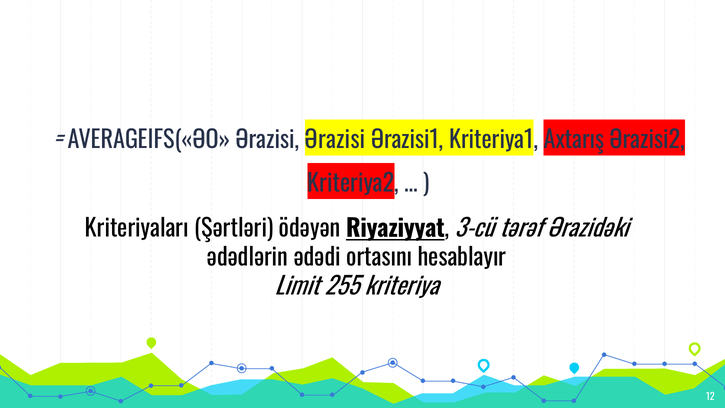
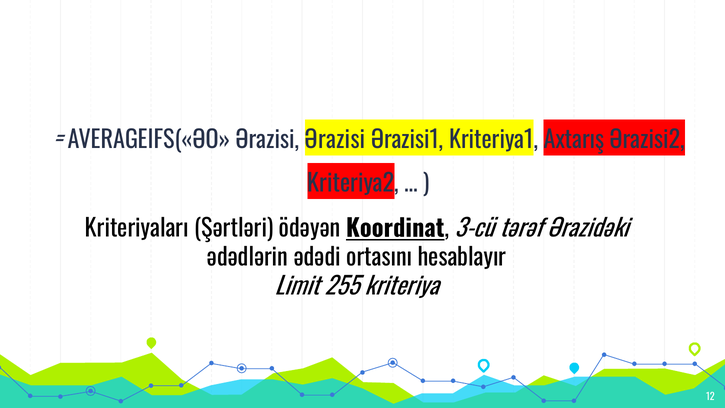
Riyaziyyat: Riyaziyyat -> Koordinat (395, 229)
